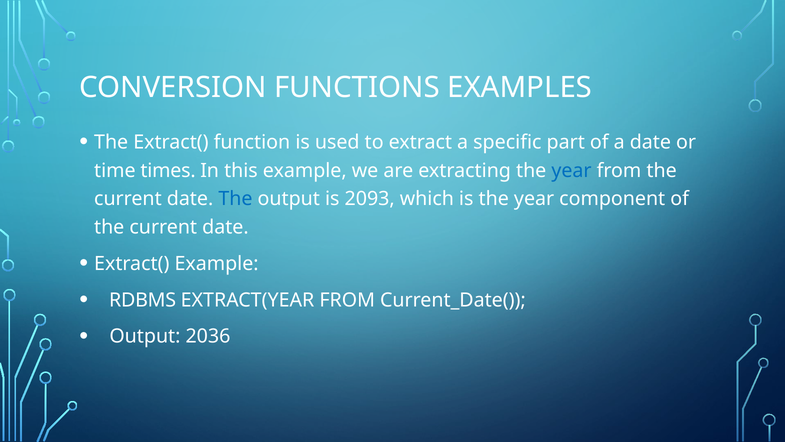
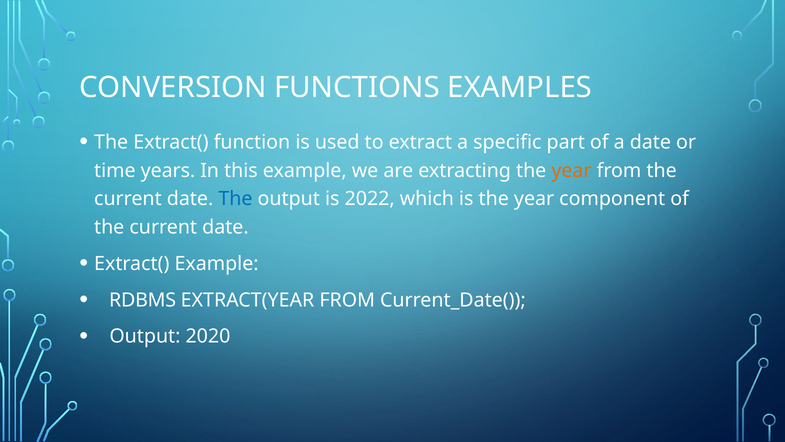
times: times -> years (168, 170)
year colour: blue -> orange (571, 170)
2093: 2093 -> 2022 (370, 199)
2036: 2036 -> 2020 (208, 336)
